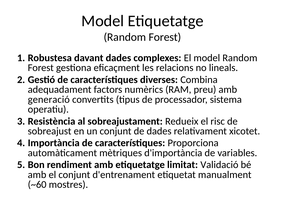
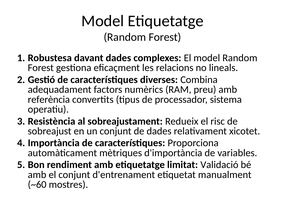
generació: generació -> referència (49, 99)
